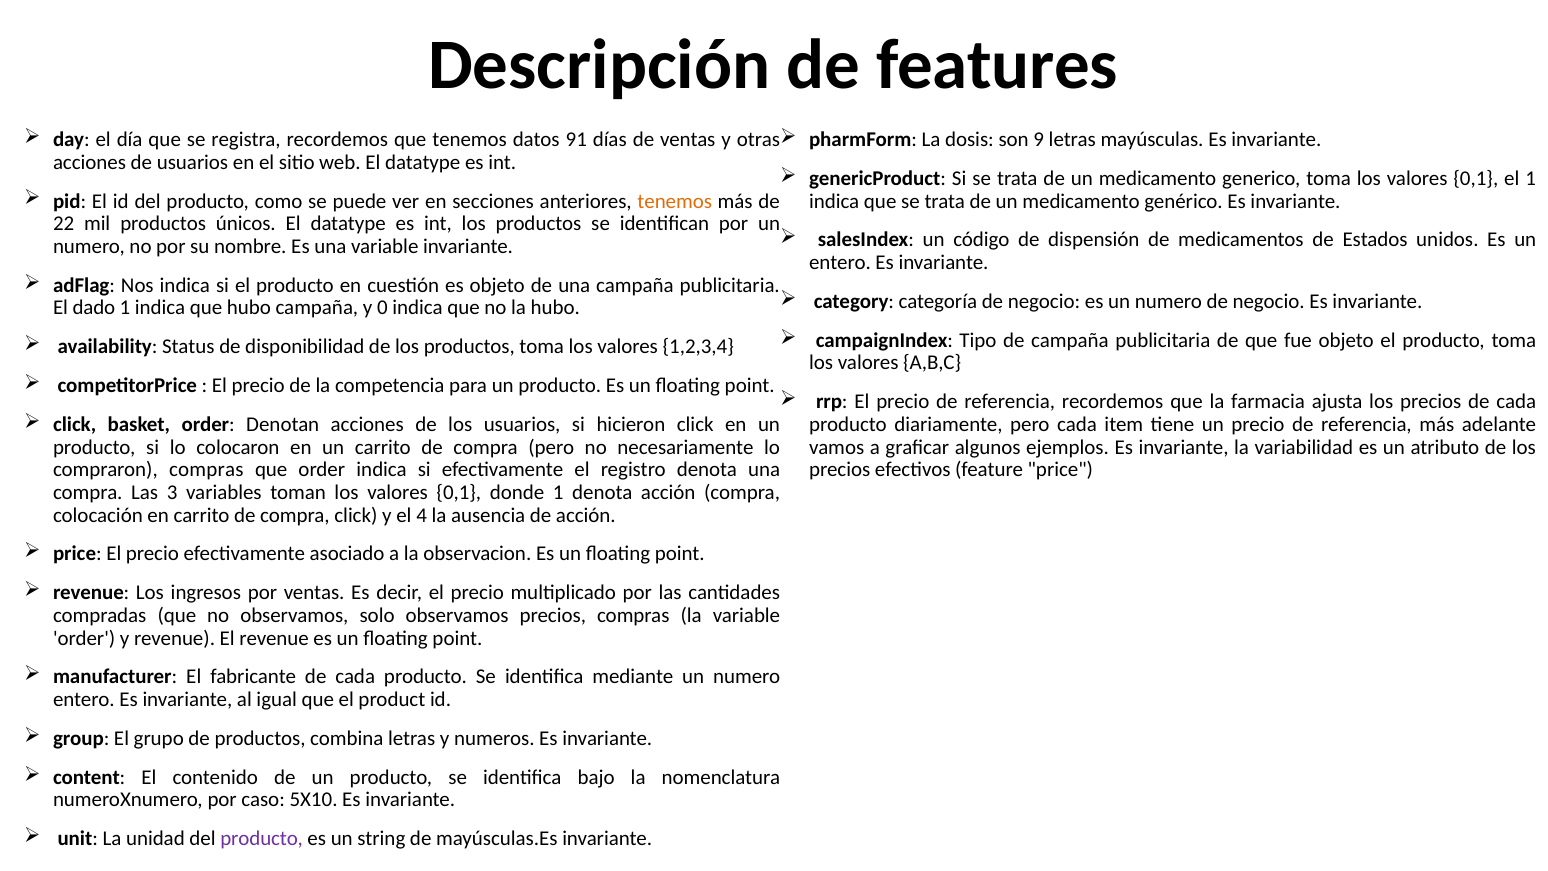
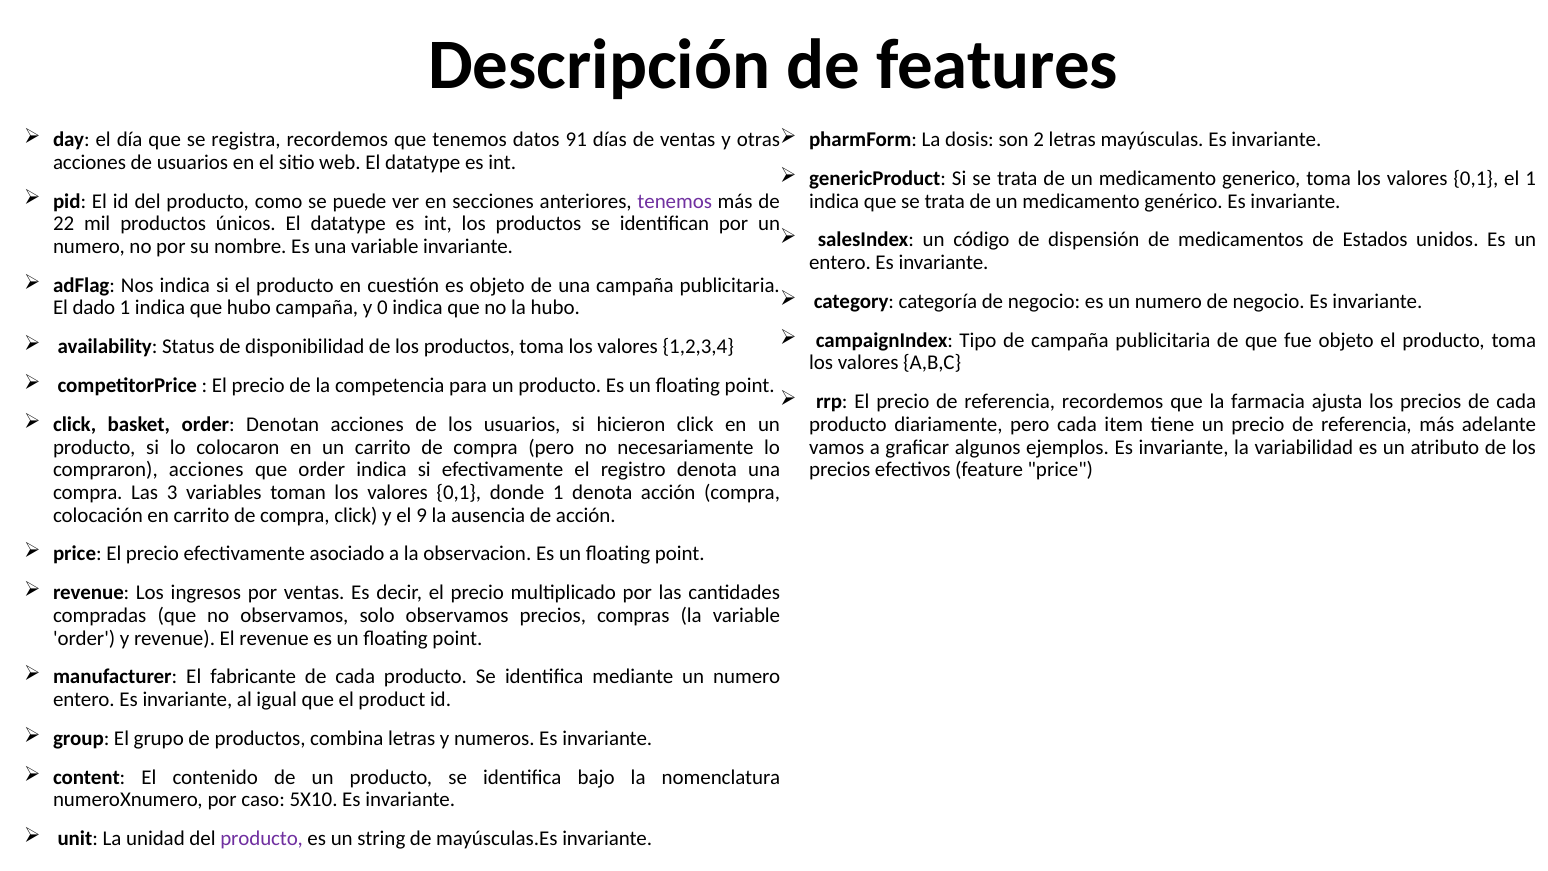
9: 9 -> 2 (1039, 140)
tenemos colour: orange -> purple (675, 201)
compraron compras: compras -> acciones (206, 470)
4: 4 -> 9 (422, 515)
